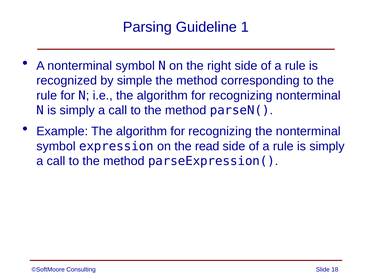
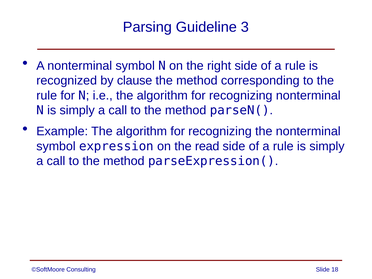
1: 1 -> 3 (245, 27)
simple: simple -> clause (135, 81)
